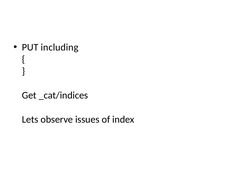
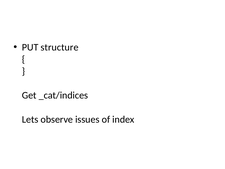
including: including -> structure (60, 47)
